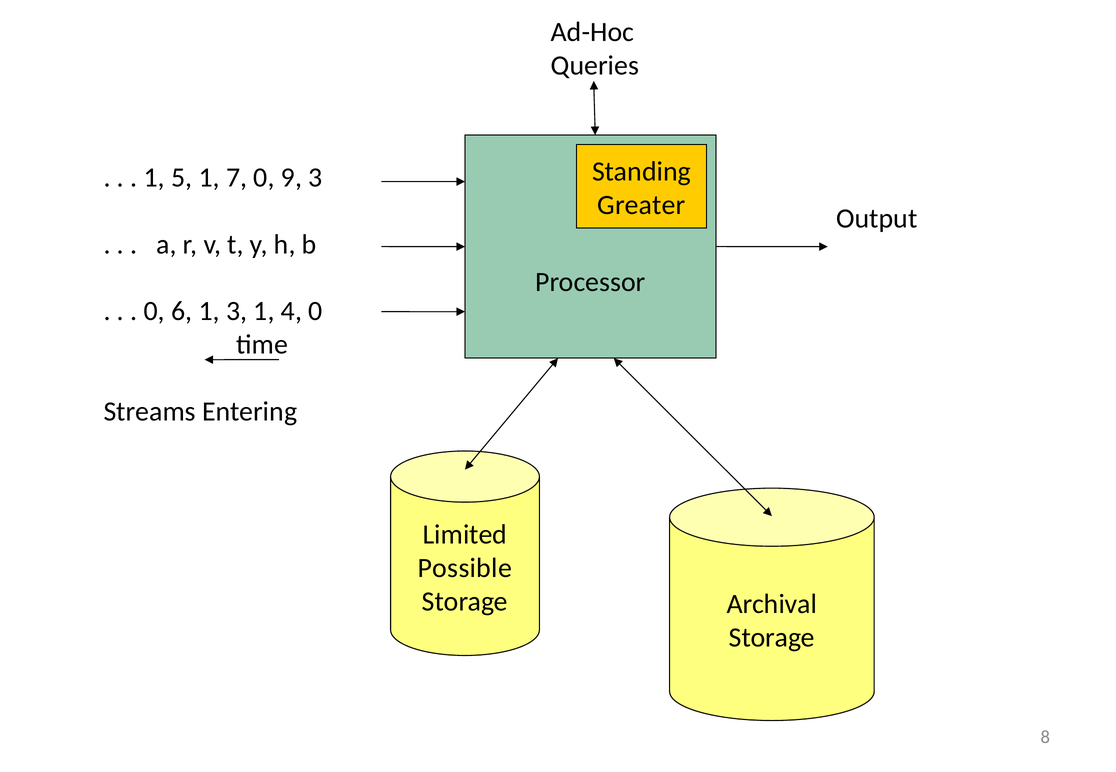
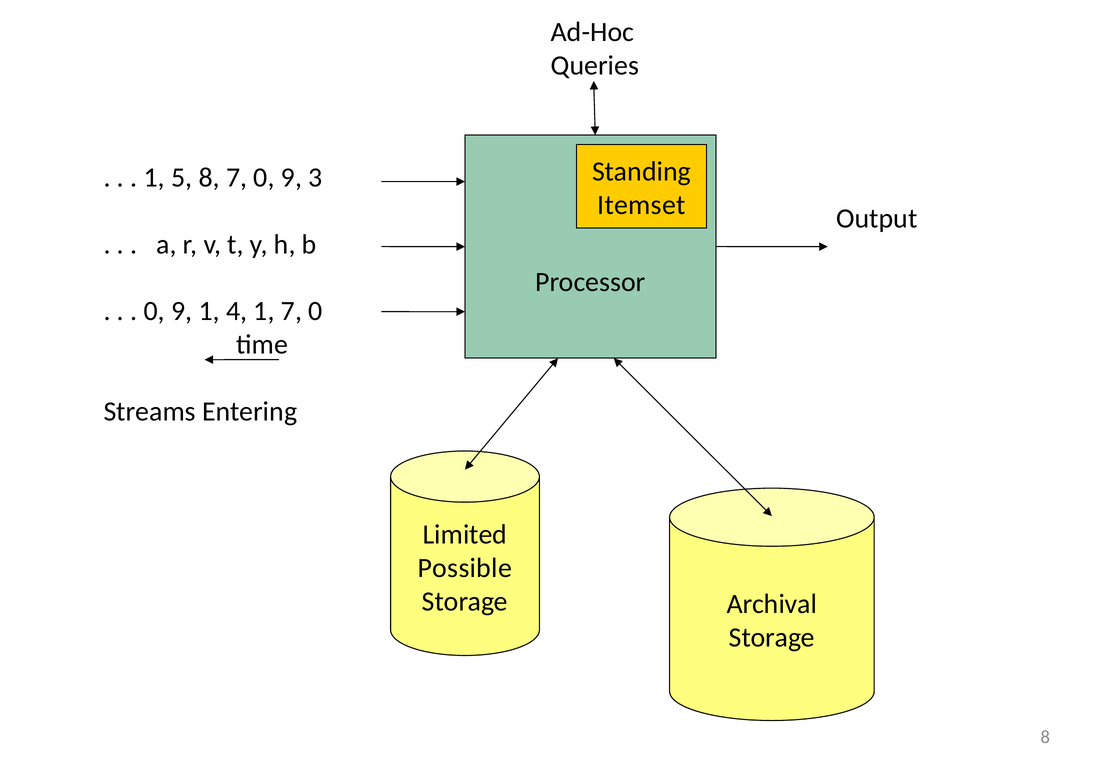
5 1: 1 -> 8 (209, 178)
Greater: Greater -> Itemset (641, 205)
6: 6 -> 9 (182, 312)
1 3: 3 -> 4 (237, 312)
1 4: 4 -> 7 (291, 312)
